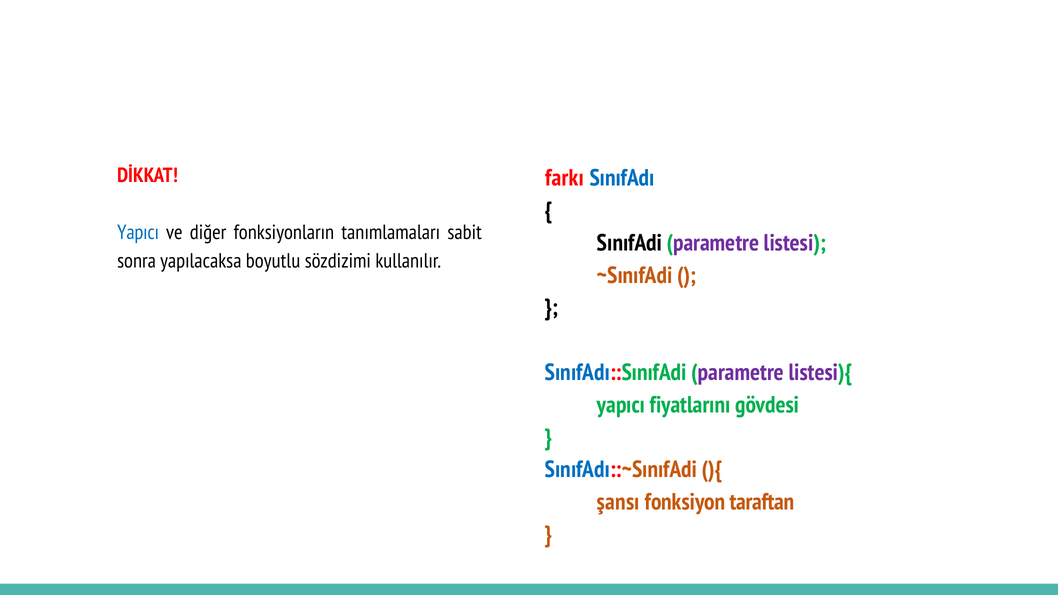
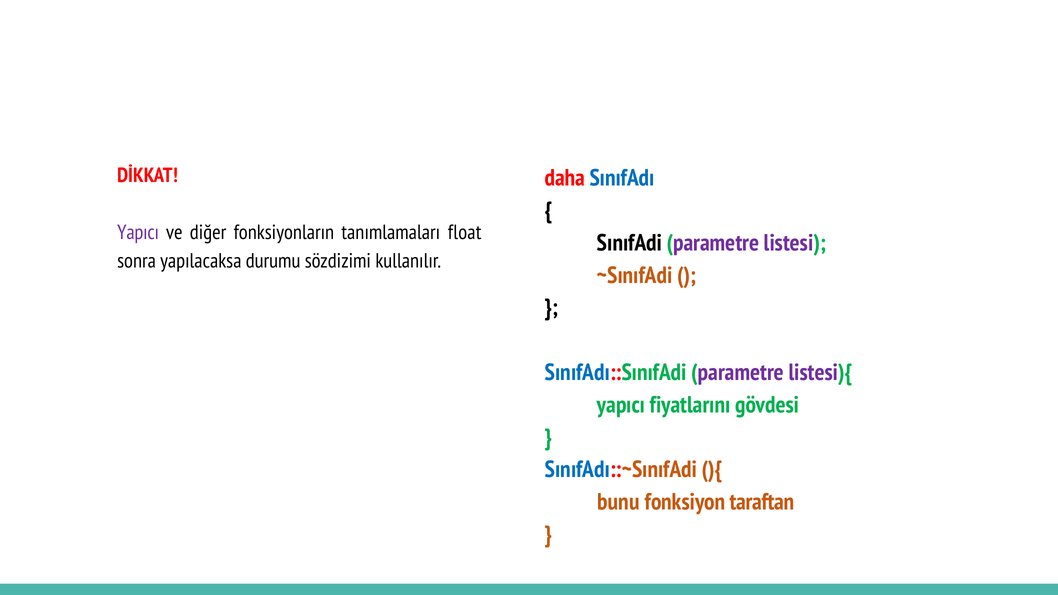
farkı: farkı -> daha (565, 178)
Yapıcı colour: blue -> purple (138, 232)
sabit: sabit -> float (465, 232)
boyutlu: boyutlu -> durumu (273, 261)
şansı: şansı -> bunu (618, 502)
